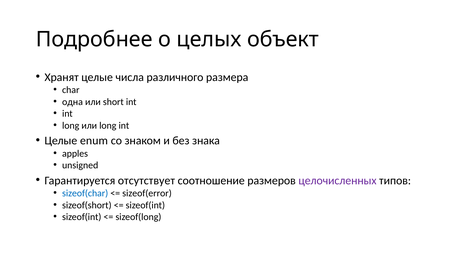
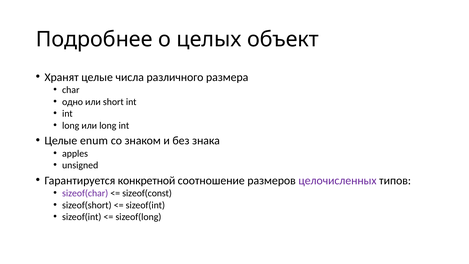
одна: одна -> одно (73, 102)
отсутствует: отсутствует -> конкретной (147, 180)
sizeof(char colour: blue -> purple (85, 193)
sizeof(error: sizeof(error -> sizeof(const (147, 193)
